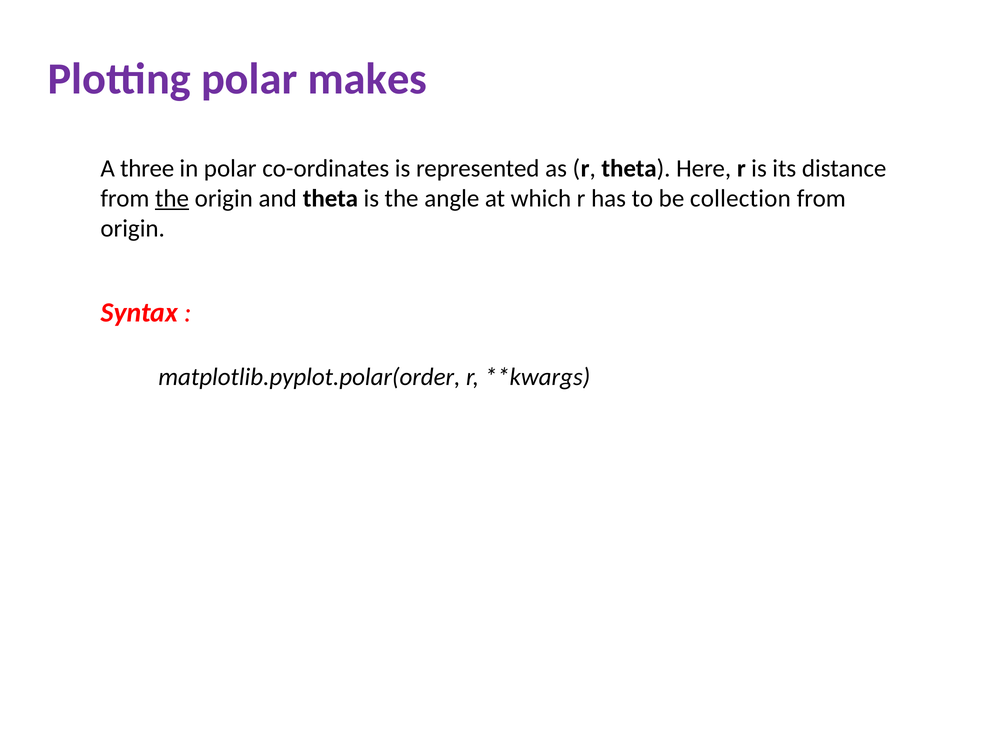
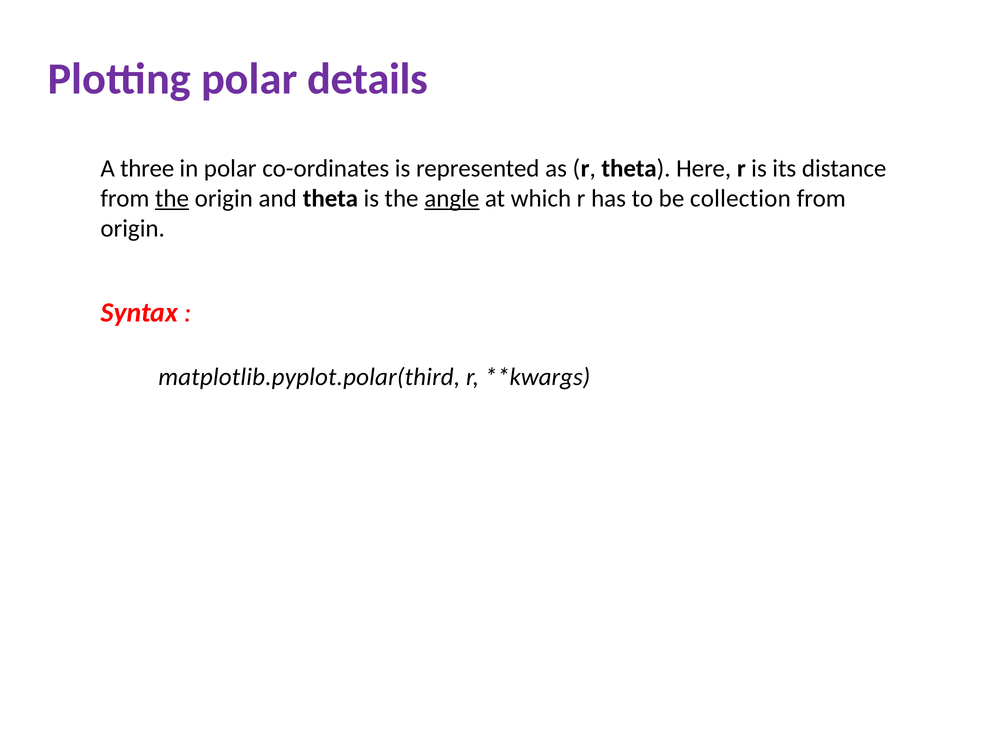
makes: makes -> details (368, 79)
angle underline: none -> present (452, 198)
matplotlib.pyplot.polar(order: matplotlib.pyplot.polar(order -> matplotlib.pyplot.polar(third (309, 377)
